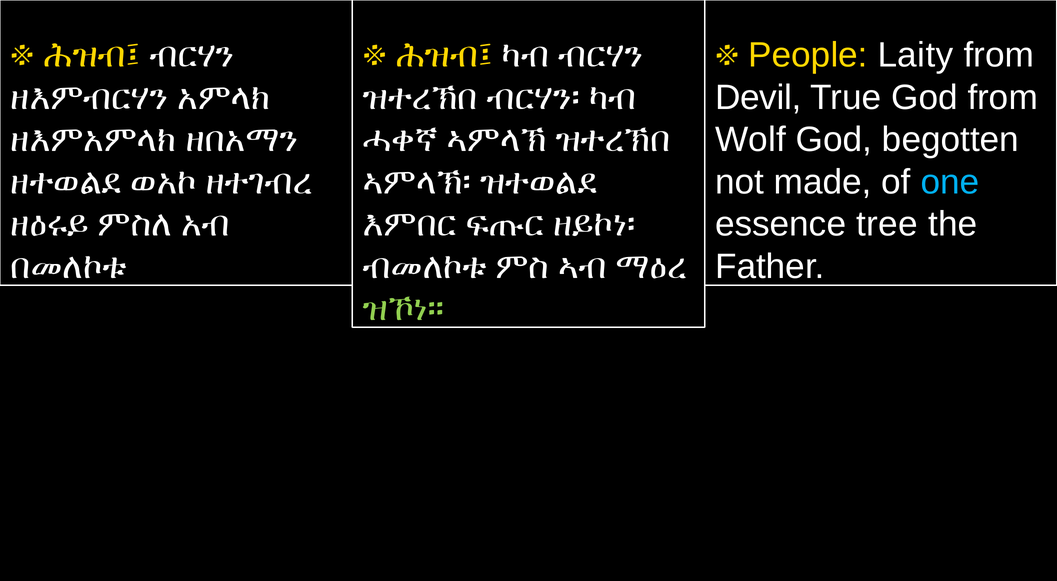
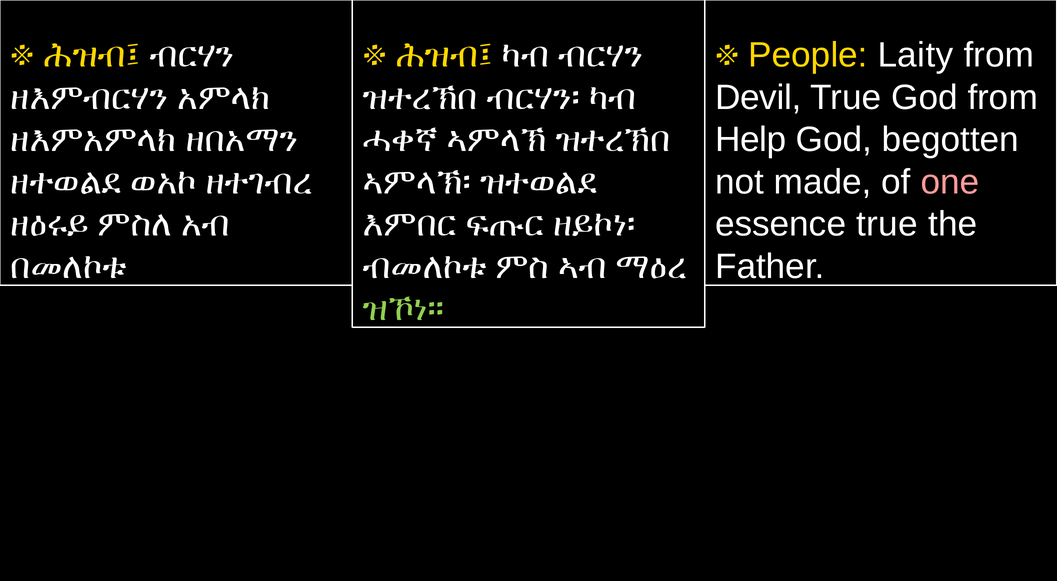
Wolf: Wolf -> Help (751, 140)
one colour: light blue -> pink (950, 182)
essence tree: tree -> true (887, 224)
